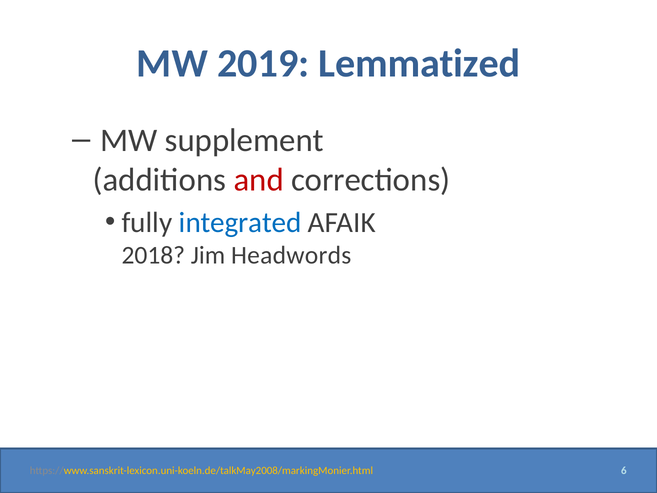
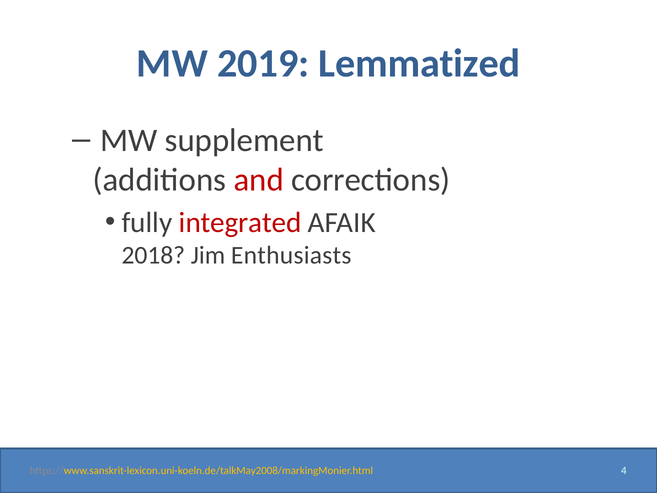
integrated colour: blue -> red (240, 223)
Headwords: Headwords -> Enthusiasts (291, 255)
6: 6 -> 4 (624, 470)
